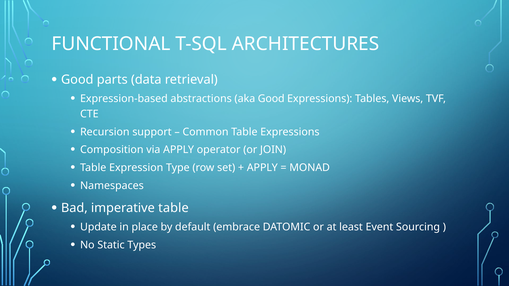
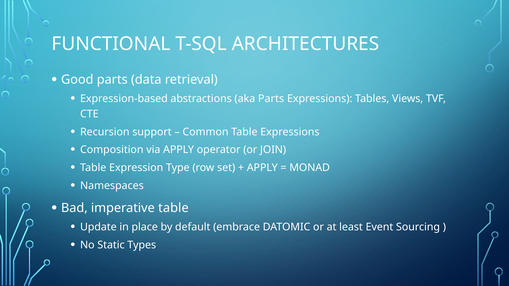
aka Good: Good -> Parts (271, 99)
